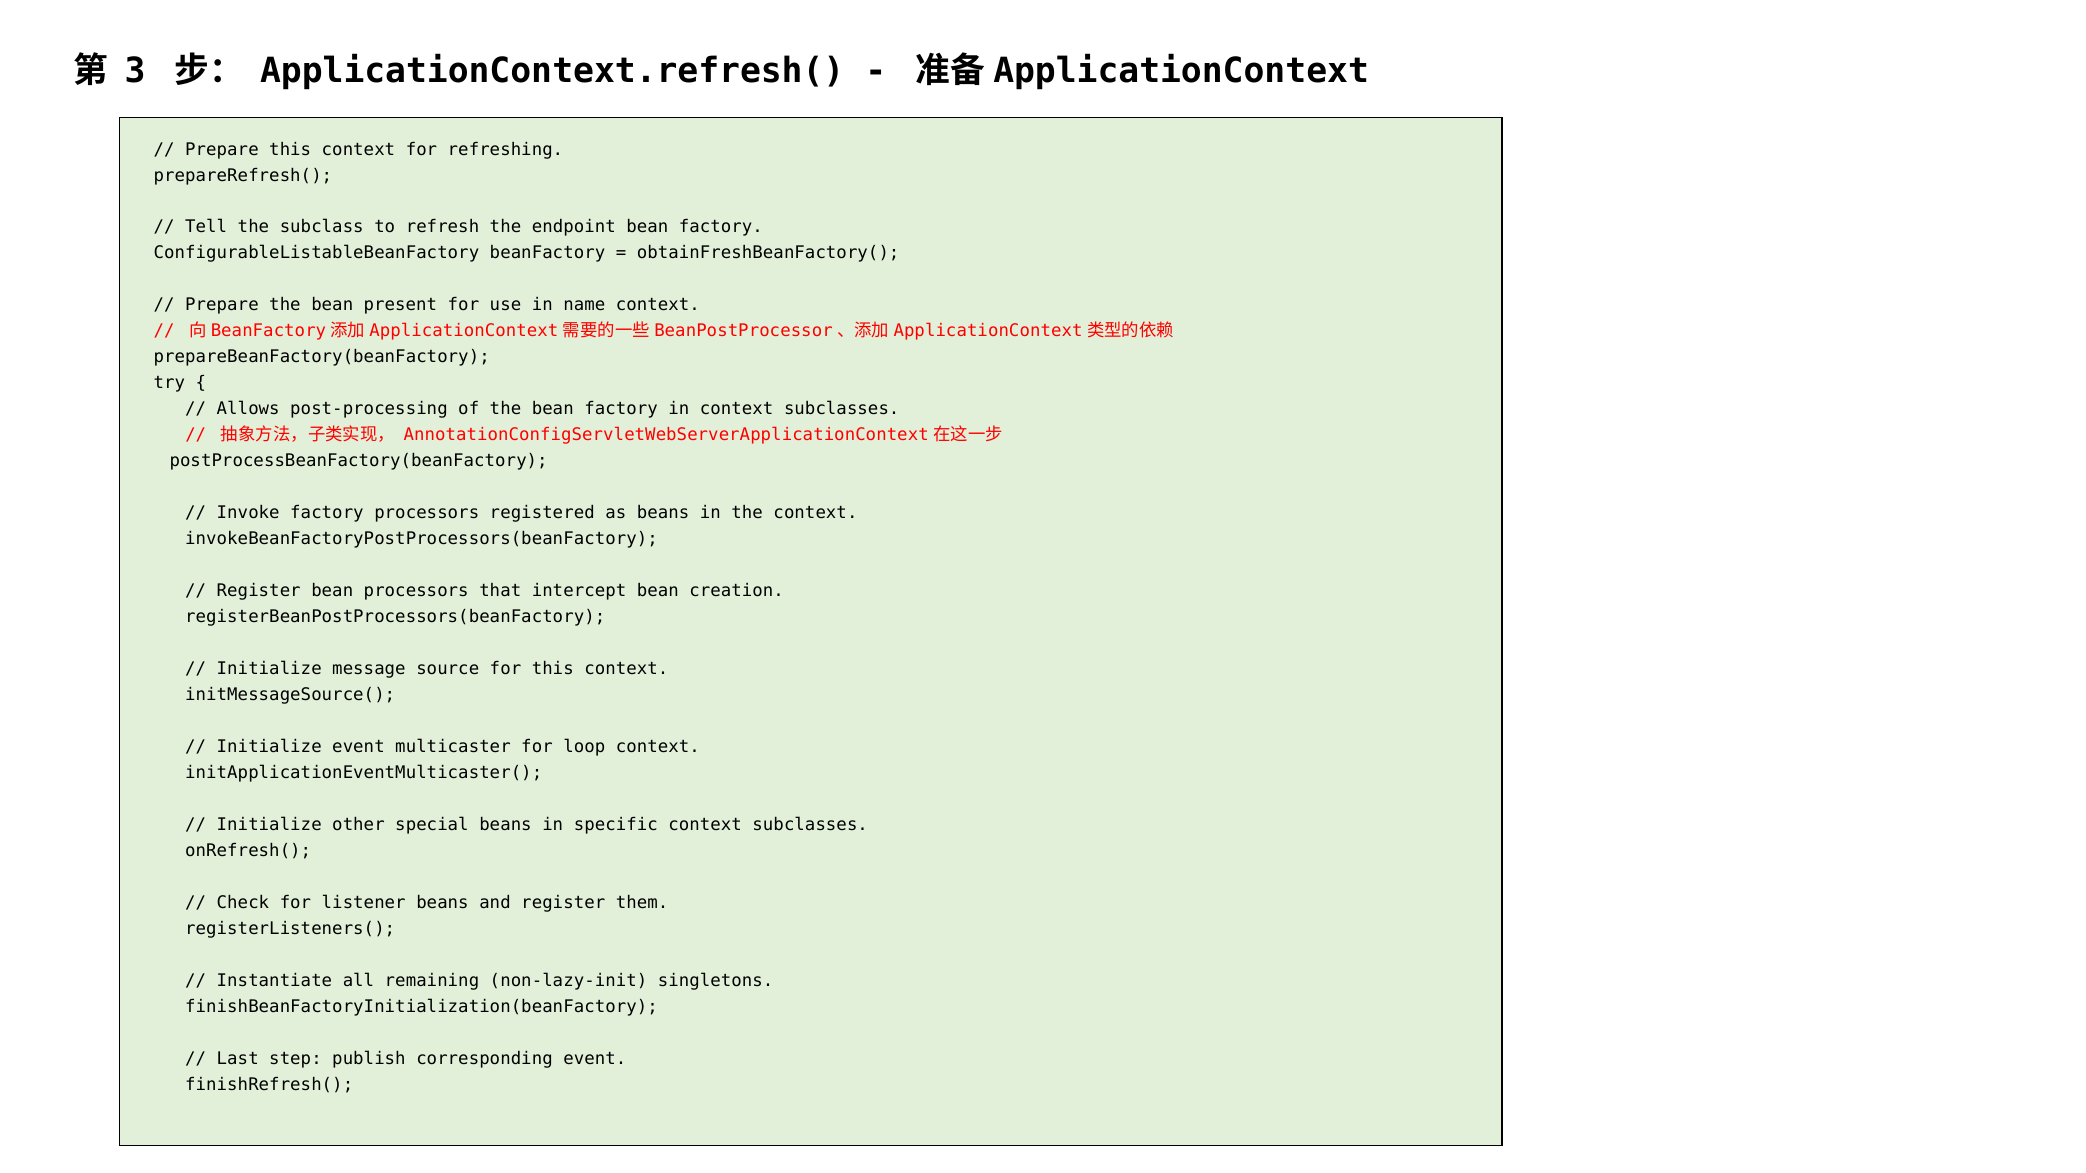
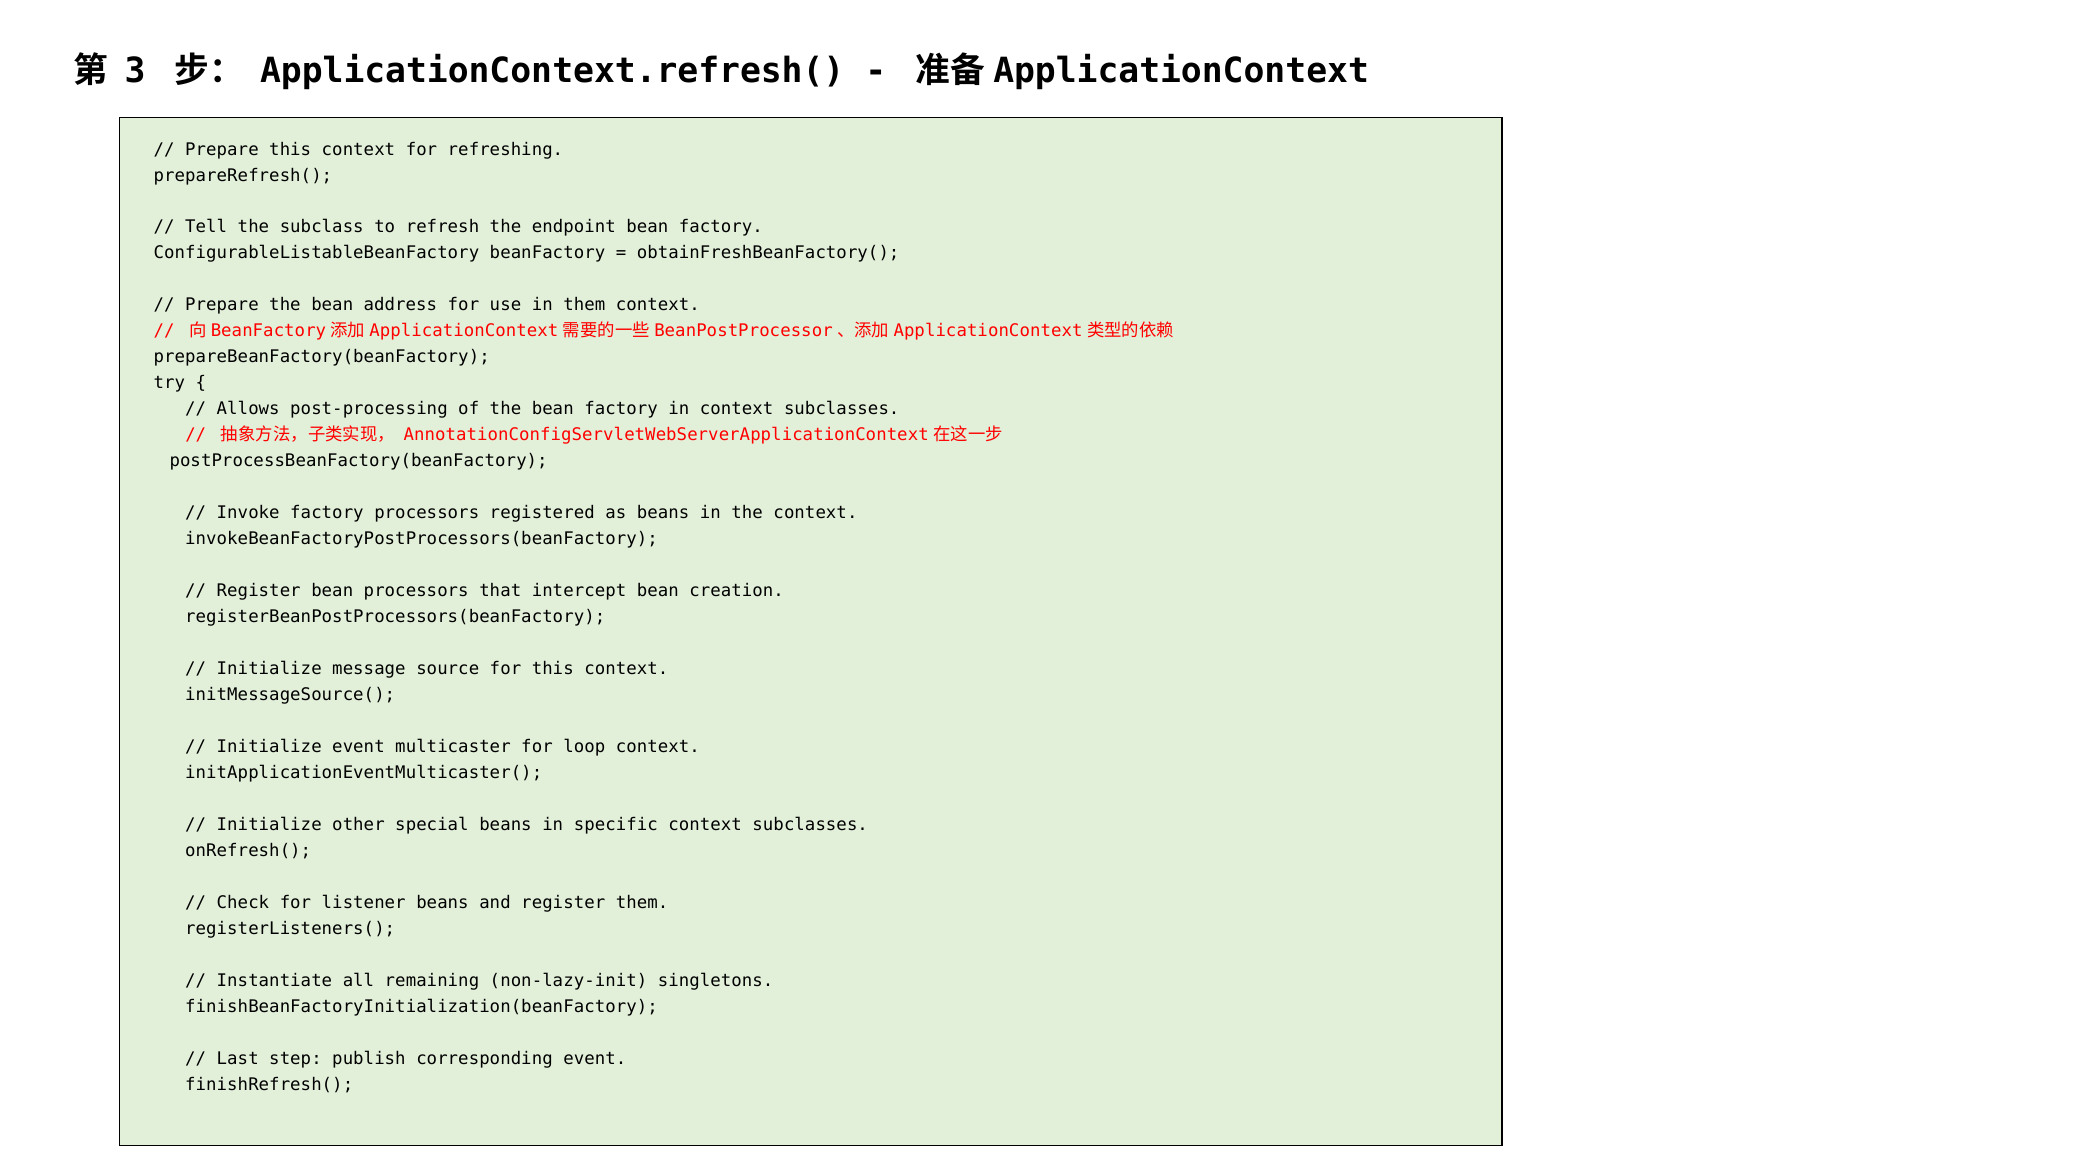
present: present -> address (400, 305)
in name: name -> them (584, 305)
